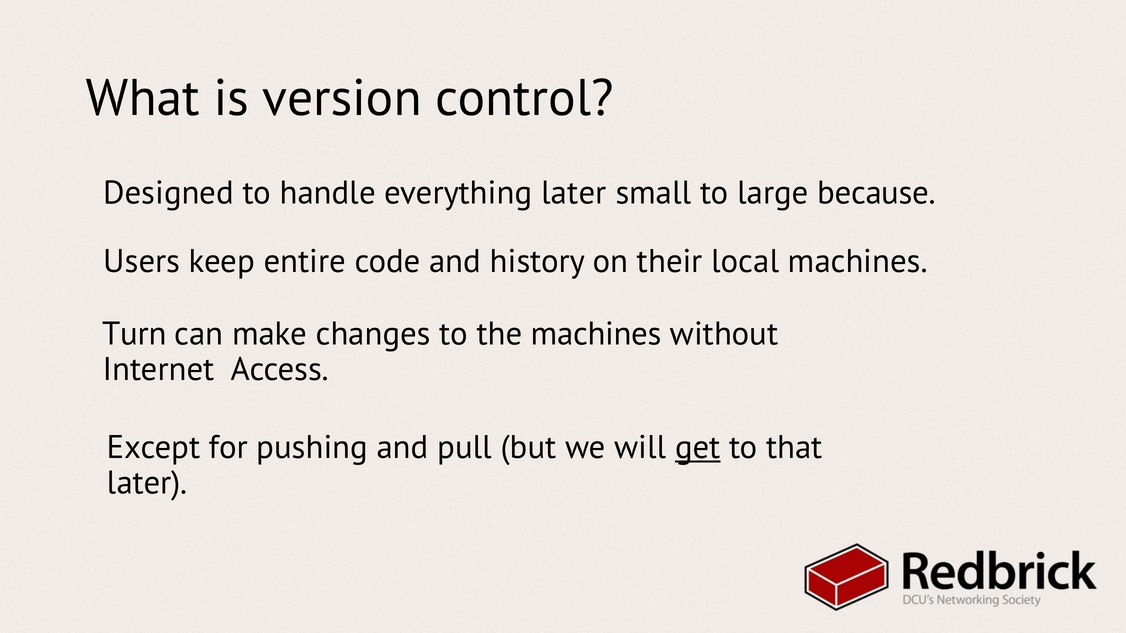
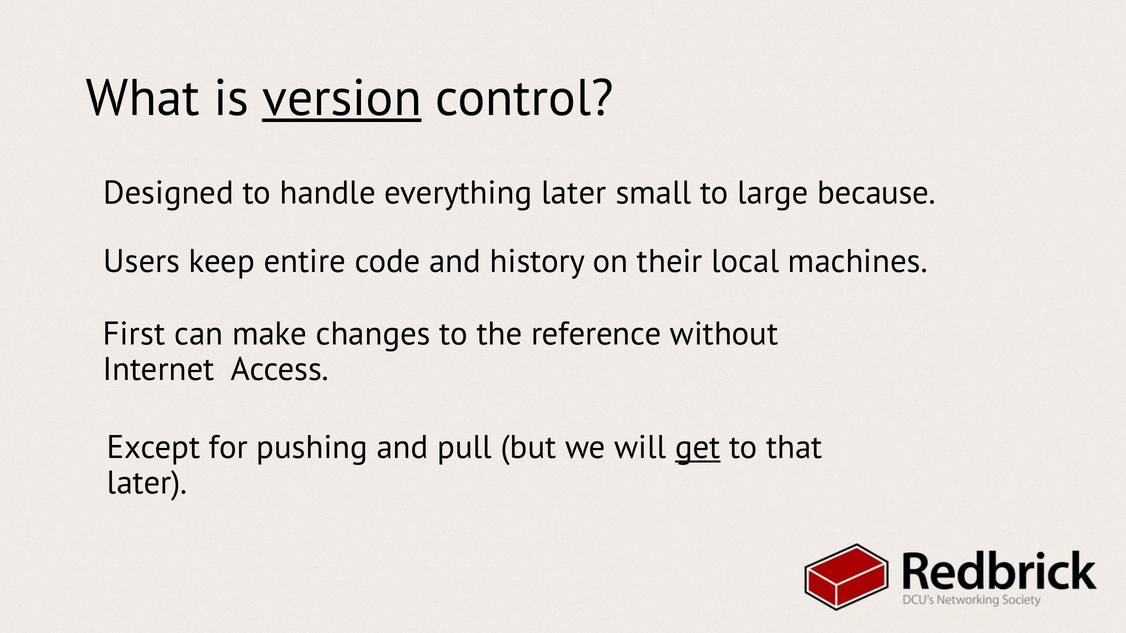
version underline: none -> present (342, 98)
Turn: Turn -> First (134, 334)
the machines: machines -> reference (596, 334)
